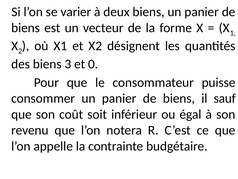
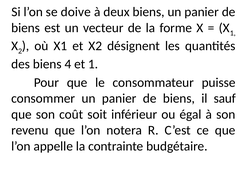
varier: varier -> doive (76, 12)
3: 3 -> 4 (68, 64)
et 0: 0 -> 1 (93, 64)
